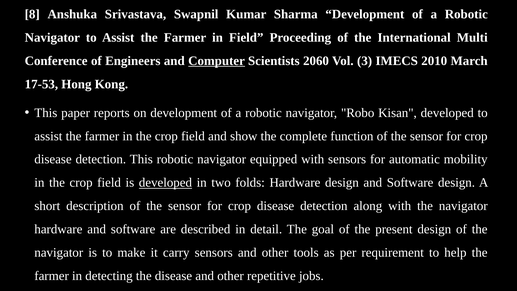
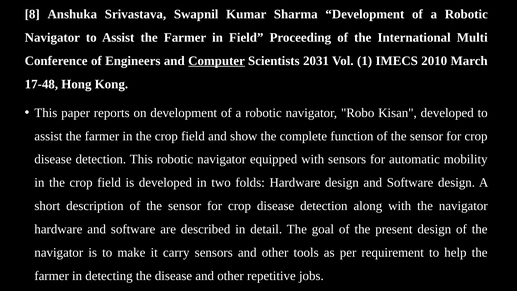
2060: 2060 -> 2031 (316, 61)
3: 3 -> 1 (365, 61)
17-53: 17-53 -> 17-48 (41, 84)
developed underline: present -> none (165, 183)
